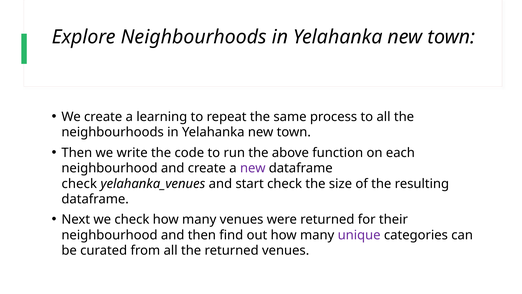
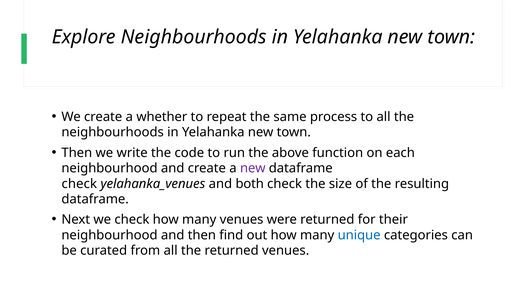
learning: learning -> whether (162, 117)
start: start -> both (250, 183)
unique colour: purple -> blue (359, 235)
